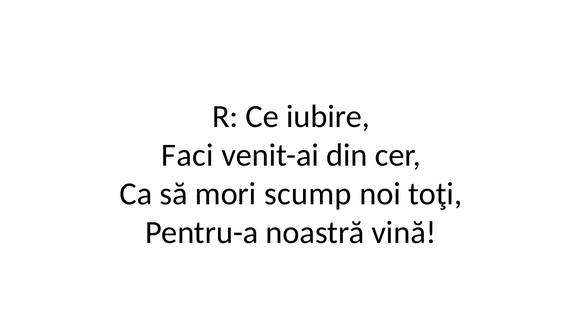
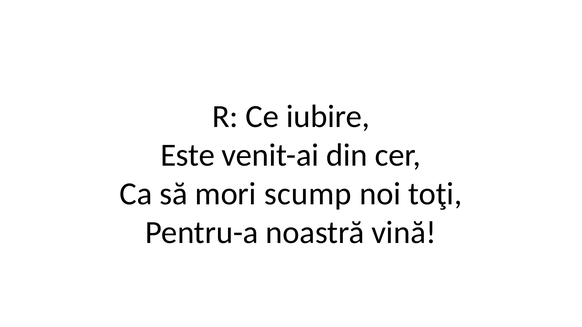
Faci: Faci -> Este (188, 155)
